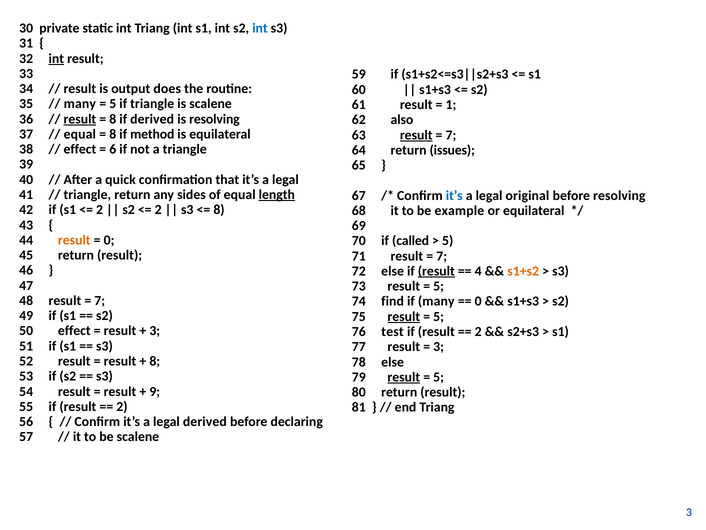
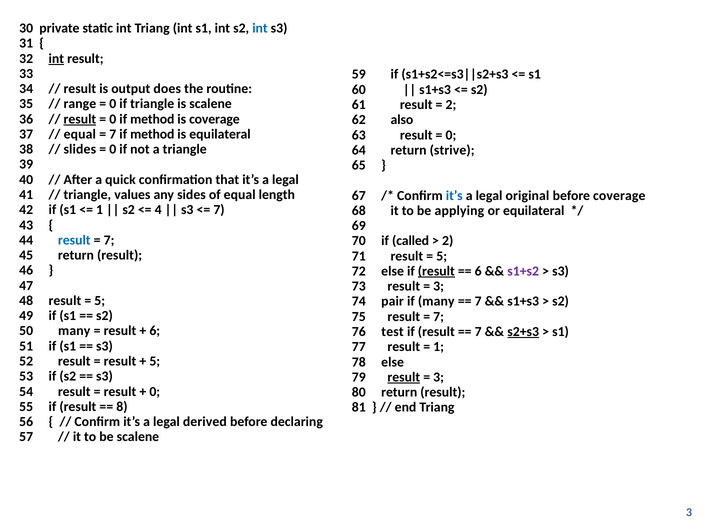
many: many -> range (80, 104)
5: 5 -> 0 (113, 104)
1: 1 -> 2 (451, 105)
8: 8 -> 0 (113, 119)
derived: derived -> method (152, 119)
is resolving: resolving -> coverage (214, 119)
8: 8 -> 7 (113, 134)
result underline: present -> none (416, 135)
7: 7 -> 0 (451, 135)
effect: effect -> slides (80, 149)
6: 6 -> 0 (113, 149)
issues: issues -> strive (452, 150)
triangle return: return -> values (132, 195)
length underline: present -> none (277, 195)
before resolving: resolving -> coverage (619, 195)
2: 2 -> 1 (100, 210)
2: 2 -> 4 (158, 210)
8: 8 -> 7 (219, 210)
example: example -> applying (459, 210)
result colour: orange -> blue (74, 240)
0: 0 -> 7 (109, 240)
5: 5 -> 2 (448, 241)
7: 7 -> 5 (442, 256)
4: 4 -> 6 (478, 271)
s1+s2 colour: orange -> purple (523, 271)
5: 5 -> 3 (439, 286)
7: 7 -> 5 (100, 300)
find: find -> pair (393, 301)
0: 0 -> 7 (478, 301)
result underline: present -> none (404, 316)
5: 5 -> 7 (439, 316)
50 effect: effect -> many (74, 331)
3: 3 -> 6 (155, 331)
2: 2 -> 7 (478, 331)
s2+s3 underline: none -> present (523, 331)
3: 3 -> 1 (439, 347)
8: 8 -> 5 (155, 361)
5: 5 -> 3 (439, 377)
9: 9 -> 0 (155, 391)
2: 2 -> 8 (122, 406)
